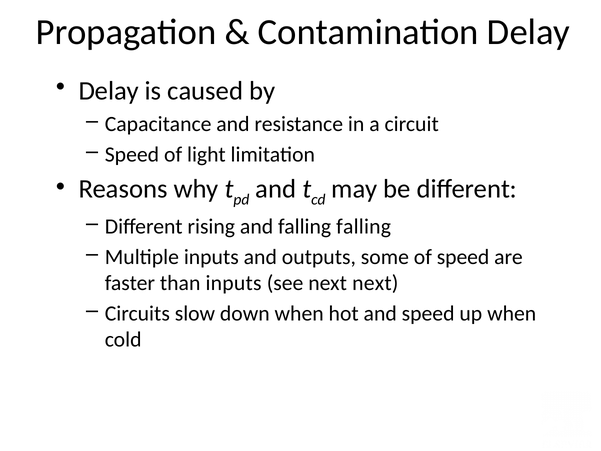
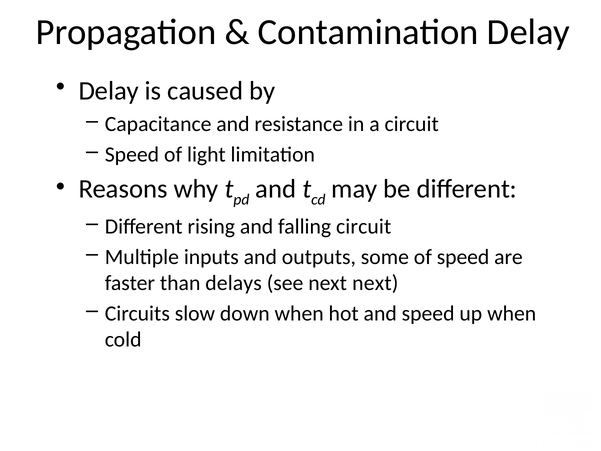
falling falling: falling -> circuit (364, 227)
than inputs: inputs -> delays (234, 283)
